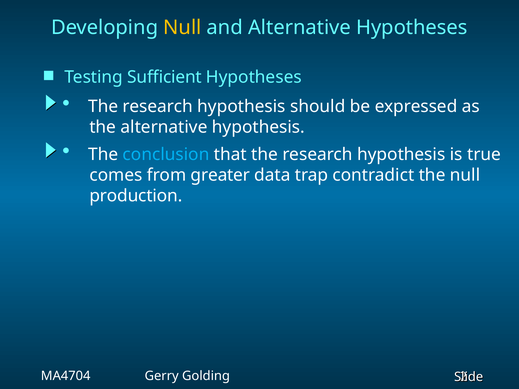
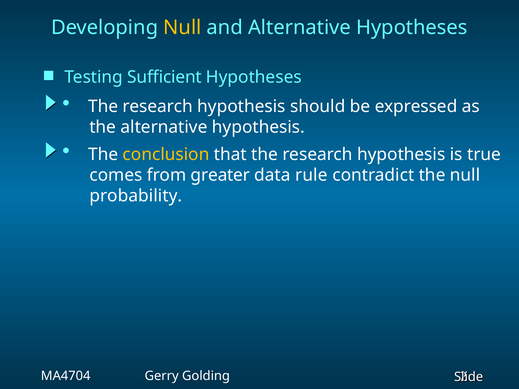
conclusion colour: light blue -> yellow (166, 155)
trap: trap -> rule (311, 175)
production: production -> probability (136, 196)
